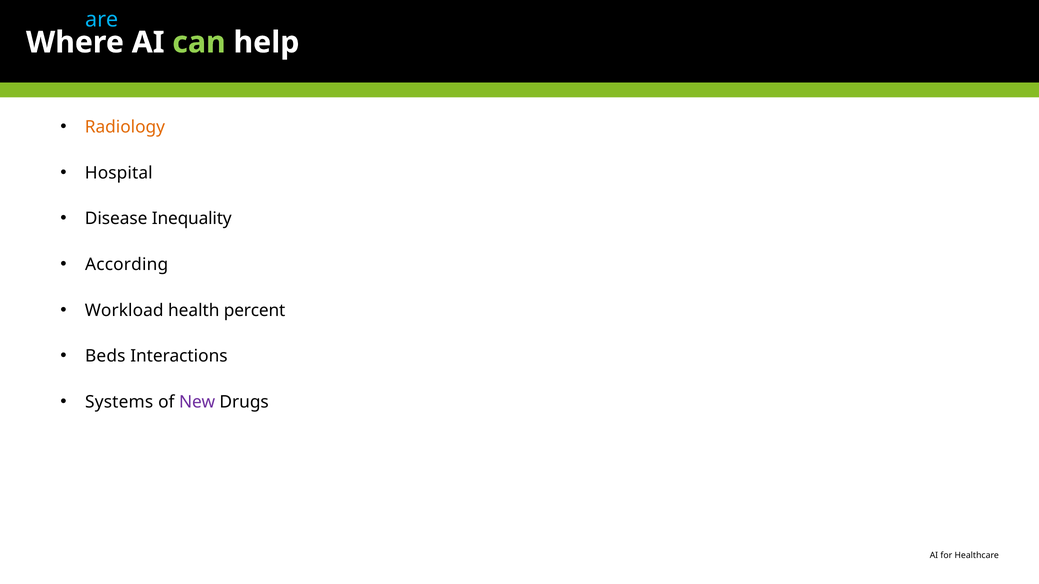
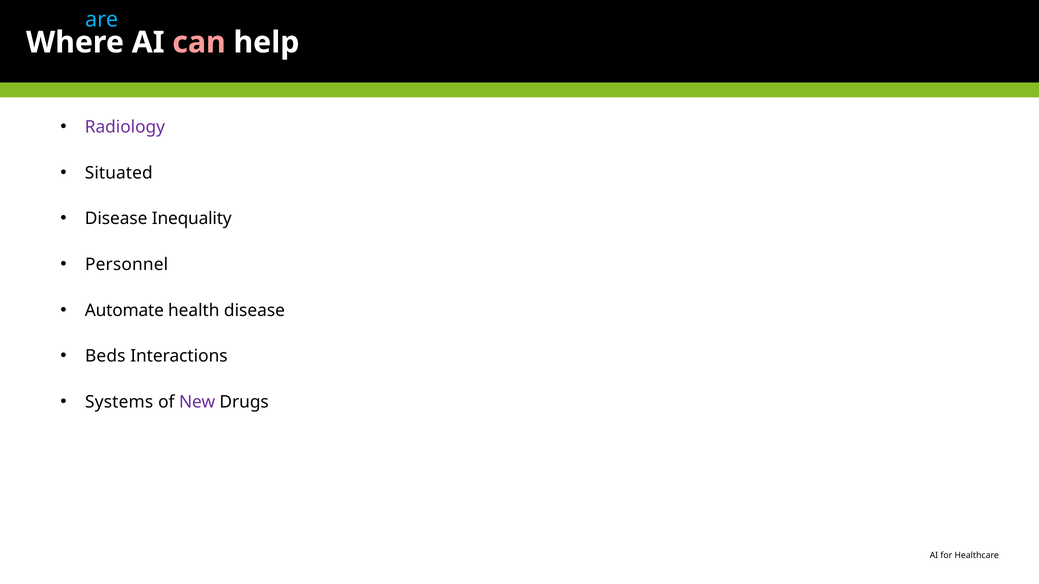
can colour: light green -> pink (199, 42)
Radiology colour: orange -> purple (125, 127)
Hospital: Hospital -> Situated (119, 173)
According: According -> Personnel (127, 265)
Workload: Workload -> Automate (124, 311)
health percent: percent -> disease (254, 311)
